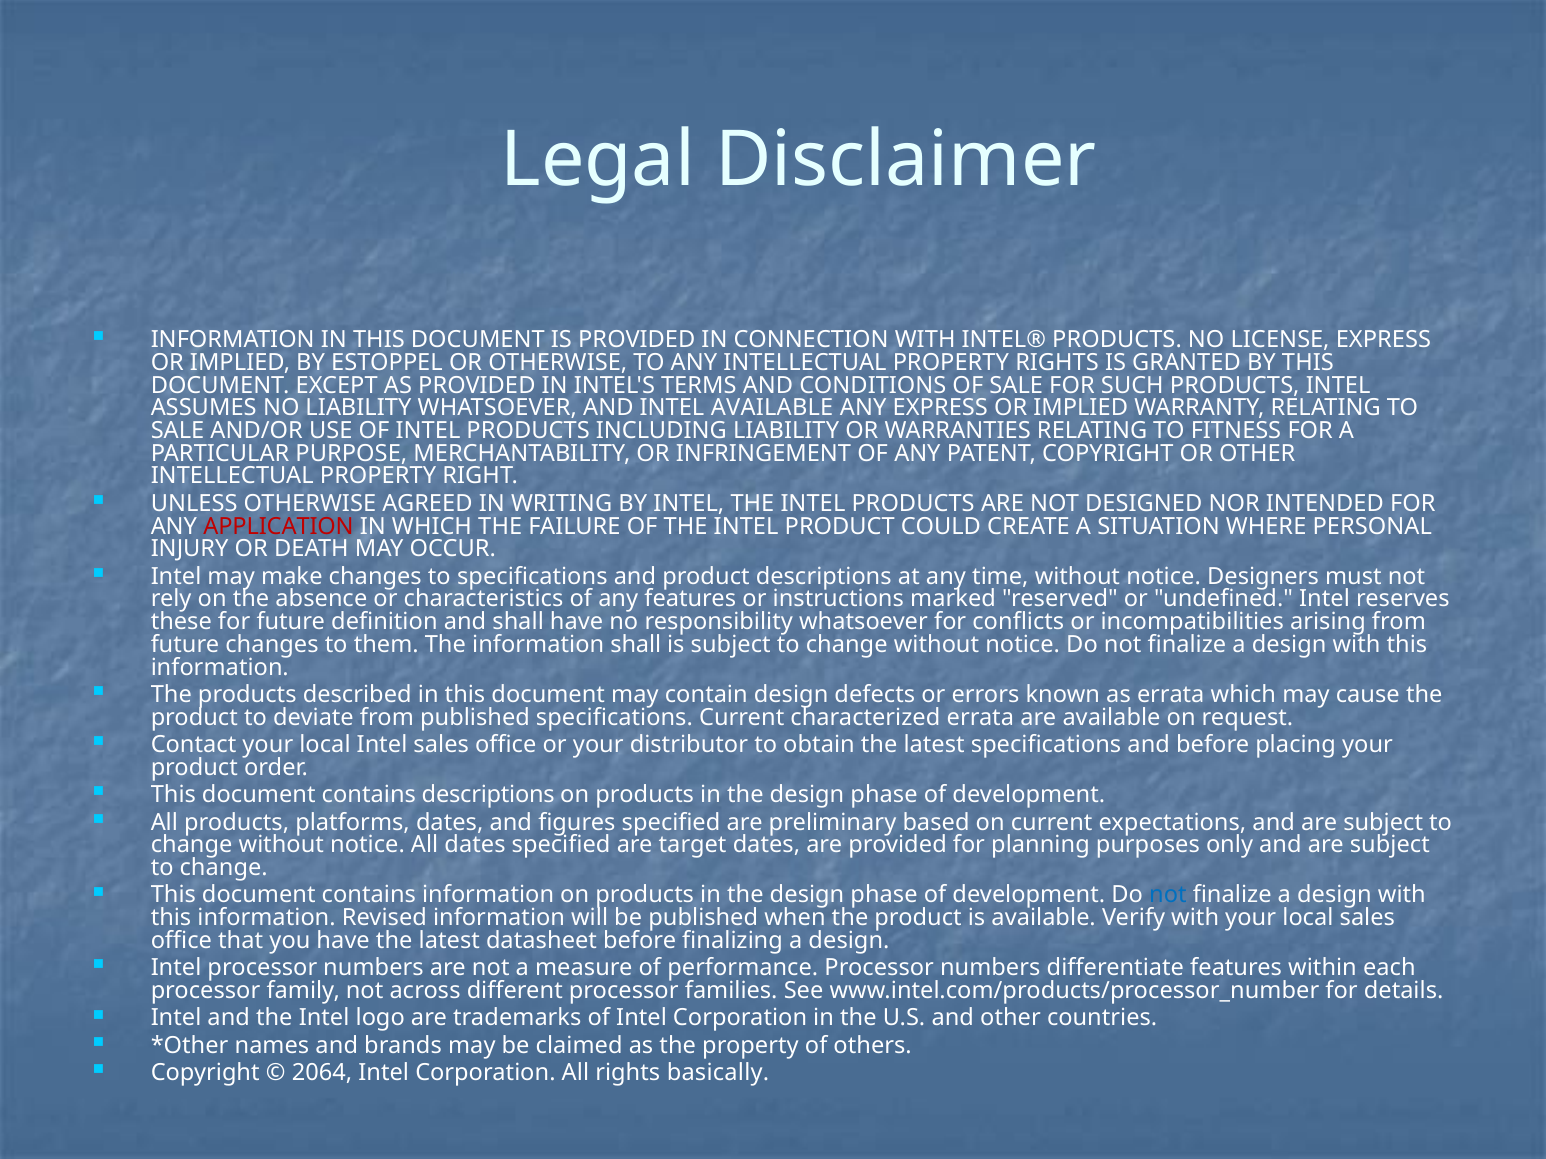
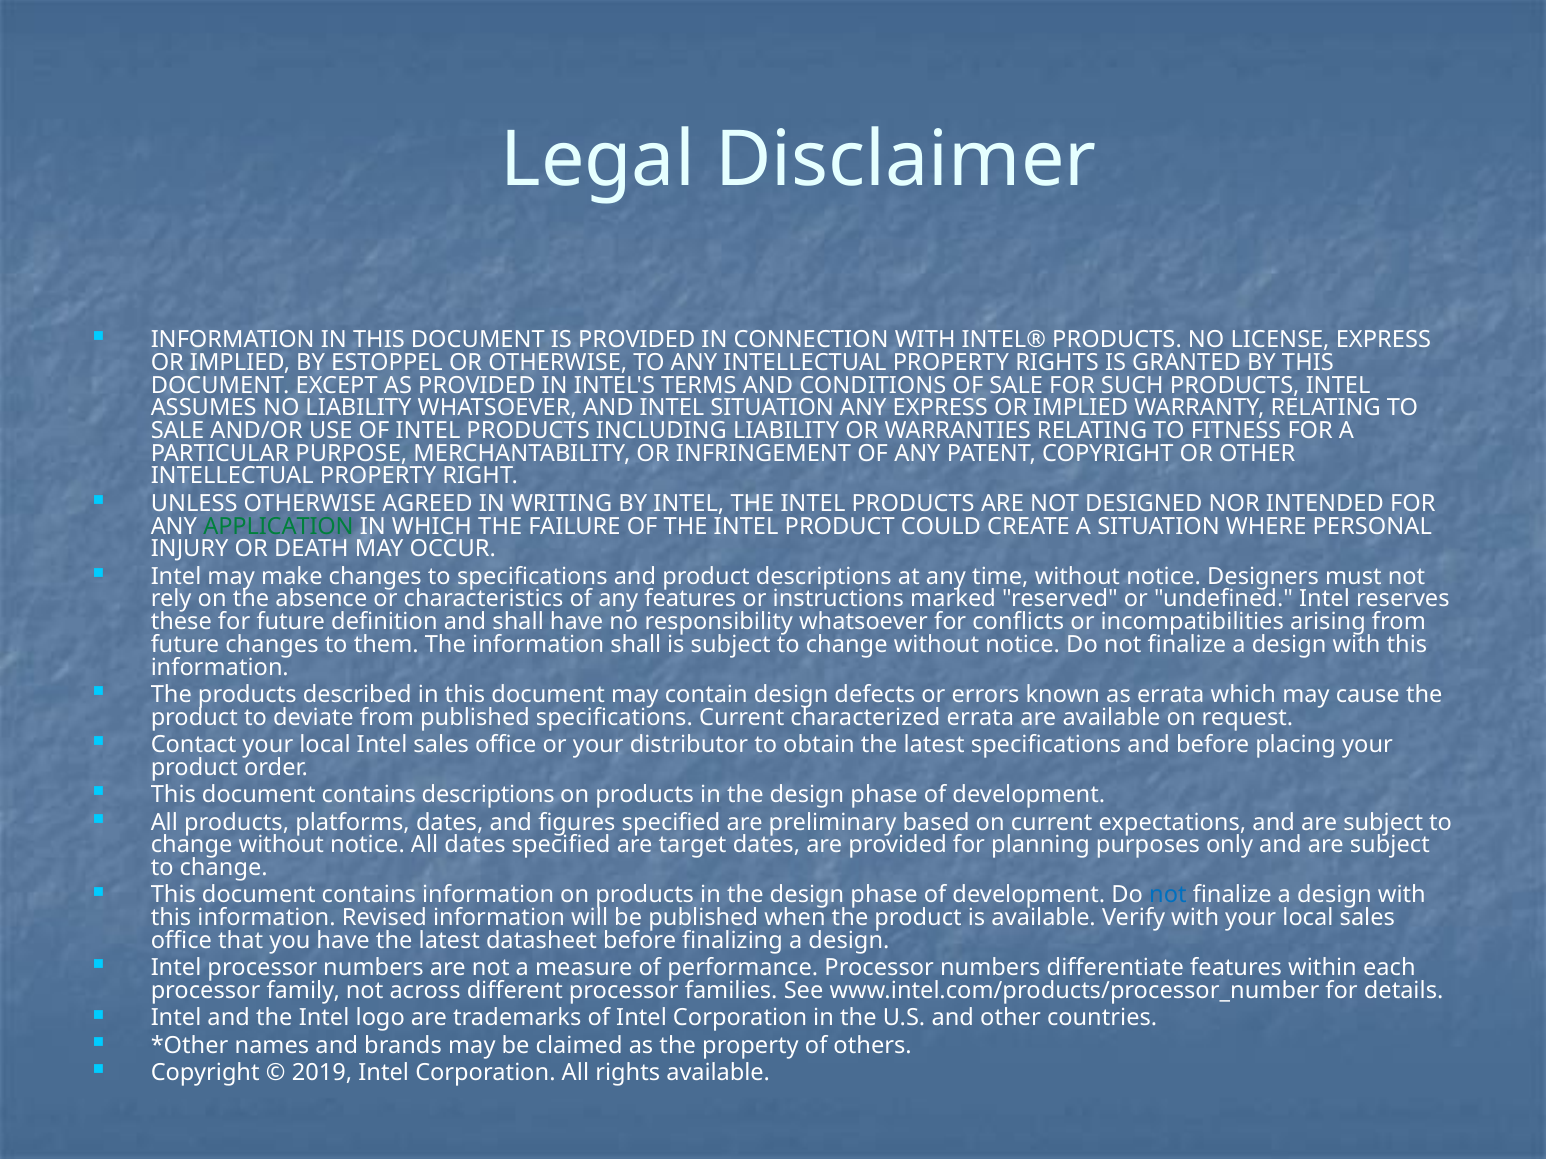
INTEL AVAILABLE: AVAILABLE -> SITUATION (772, 408)
APPLICATION colour: red -> green (278, 527)
2064: 2064 -> 2019 (322, 1073)
rights basically: basically -> available (718, 1073)
